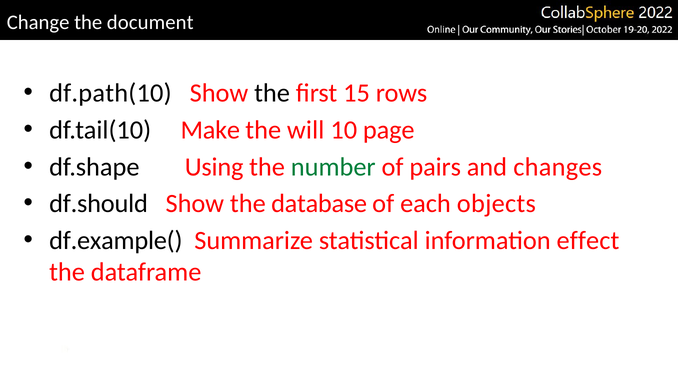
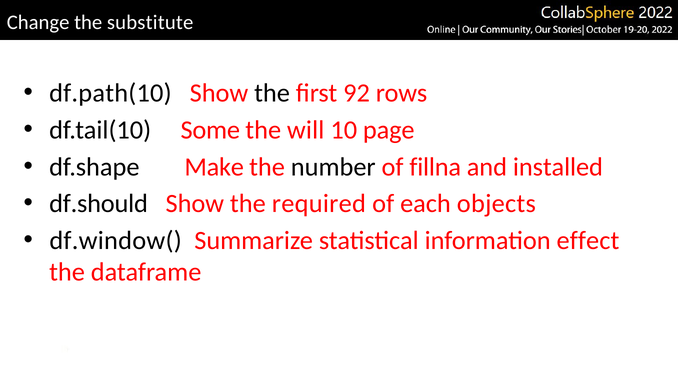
document: document -> substitute (150, 23)
15: 15 -> 92 (357, 93)
Make: Make -> Some (210, 130)
Using: Using -> Make (214, 167)
number colour: green -> black (333, 167)
pairs: pairs -> fillna (435, 167)
changes: changes -> installed (558, 167)
database: database -> required (319, 204)
df.example(: df.example( -> df.window( (116, 241)
